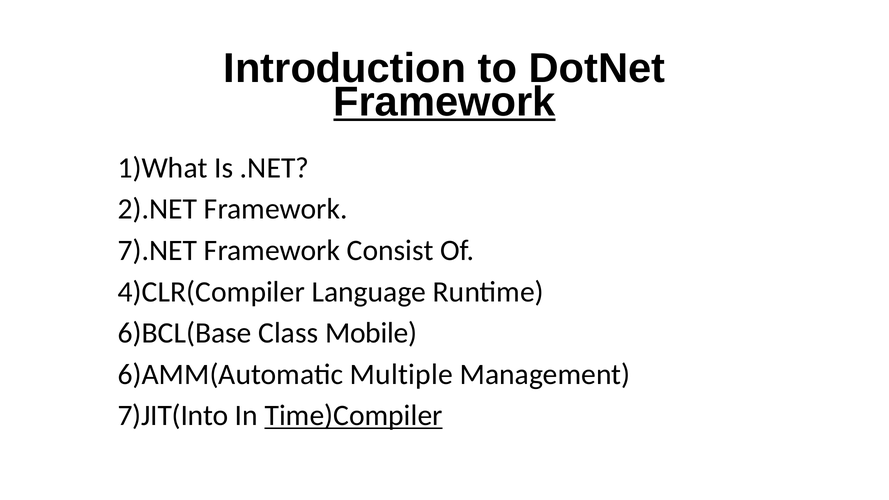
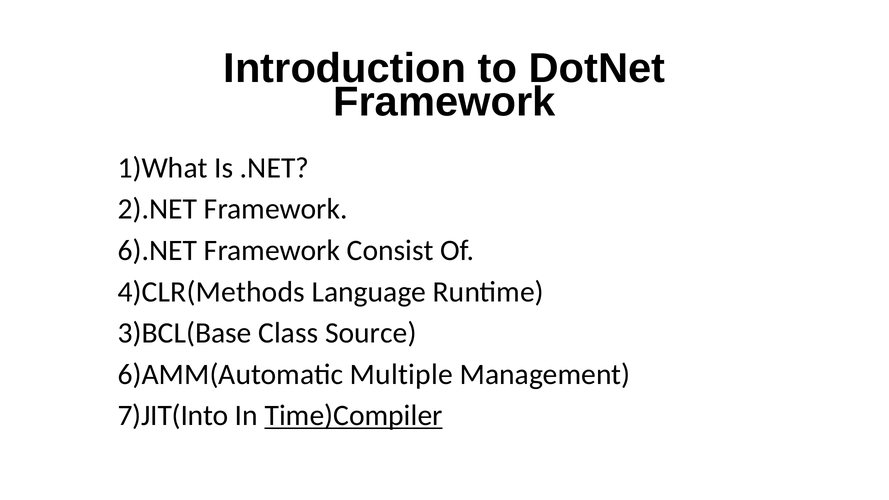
Framework underline: present -> none (444, 102)
7).NET: 7).NET -> 6).NET (157, 250)
4)CLR(Compiler: 4)CLR(Compiler -> 4)CLR(Methods (211, 292)
6)BCL(Base: 6)BCL(Base -> 3)BCL(Base (185, 333)
Mobile: Mobile -> Source (371, 333)
